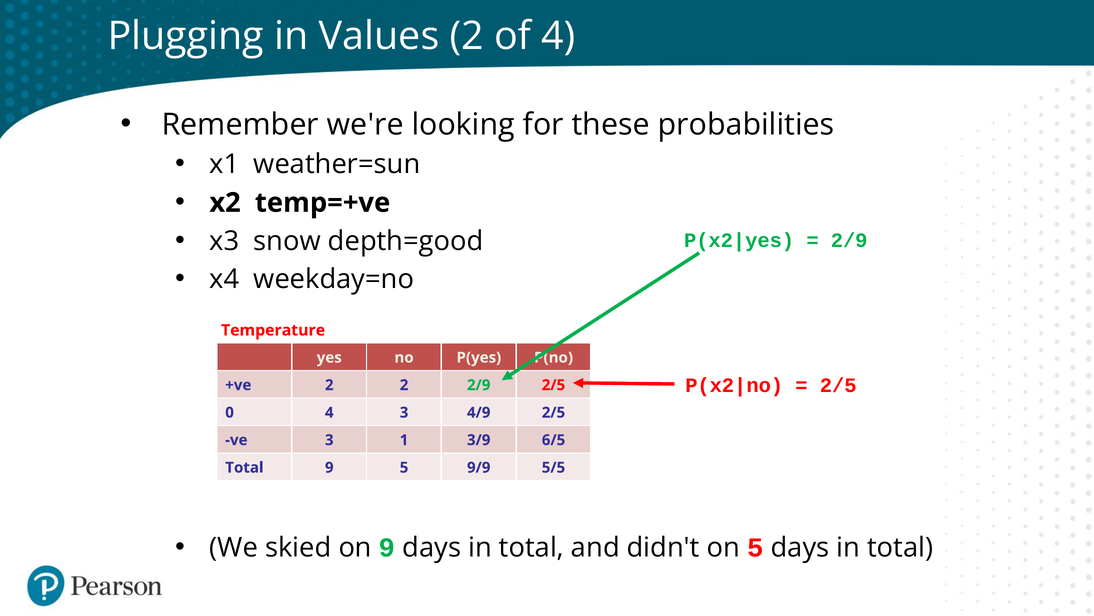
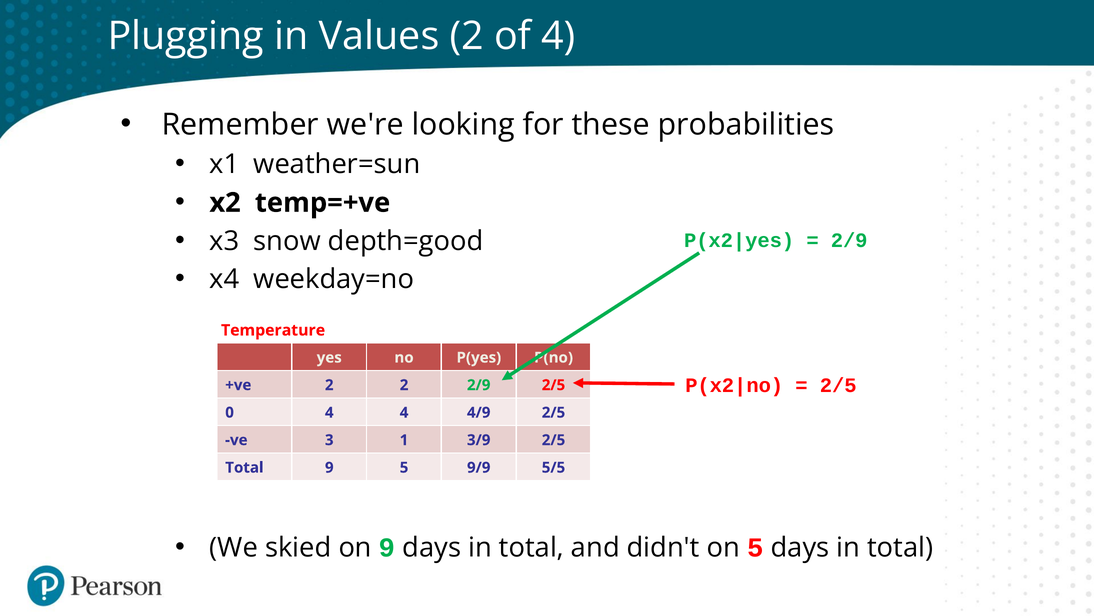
4 3: 3 -> 4 (404, 412)
3/9 6/5: 6/5 -> 2/5 (554, 440)
